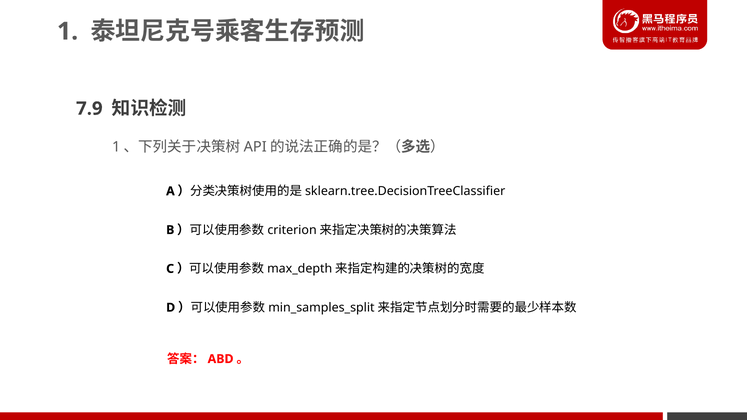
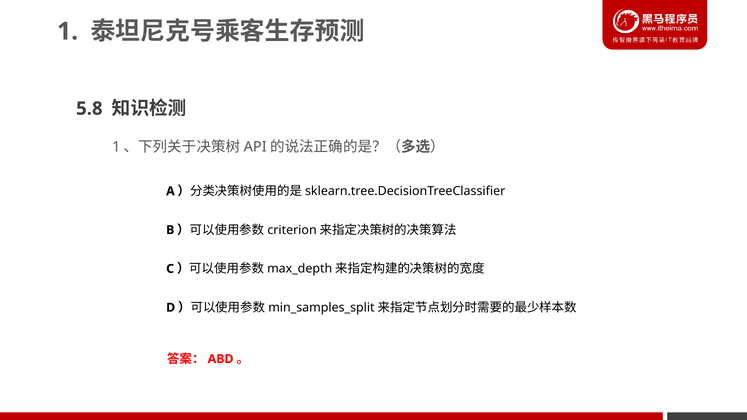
7.9: 7.9 -> 5.8 (89, 109)
